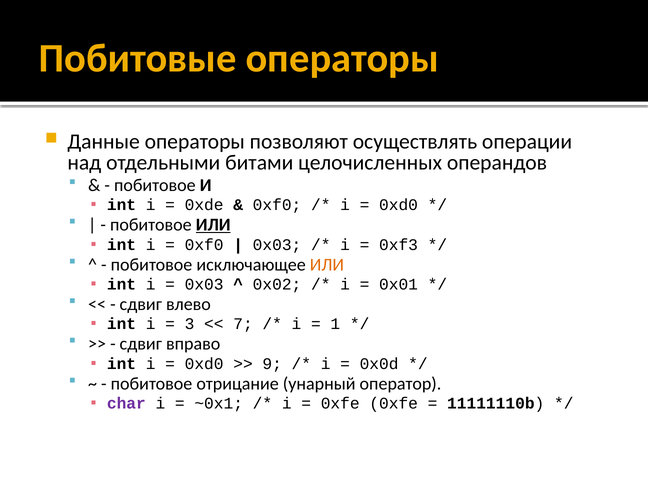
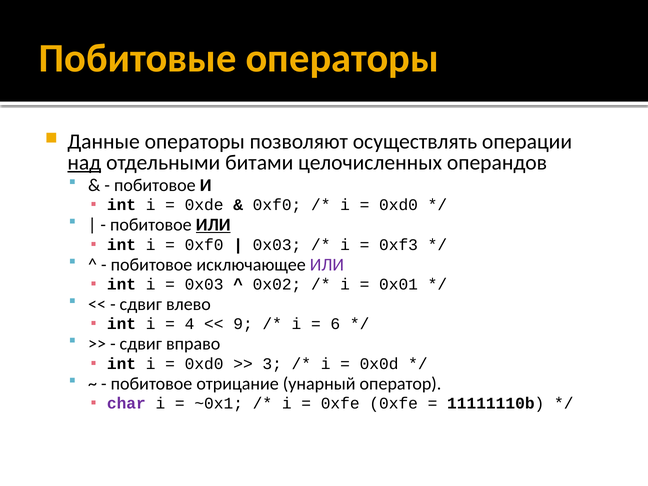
над underline: none -> present (84, 162)
ИЛИ colour: orange -> purple (327, 265)
3: 3 -> 4 (190, 324)
7: 7 -> 9 (243, 324)
1: 1 -> 6 (335, 324)
9: 9 -> 3 (272, 364)
